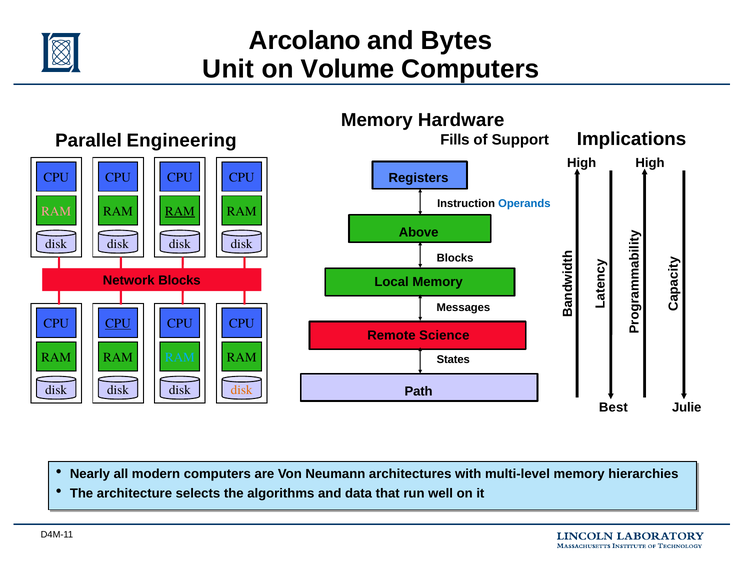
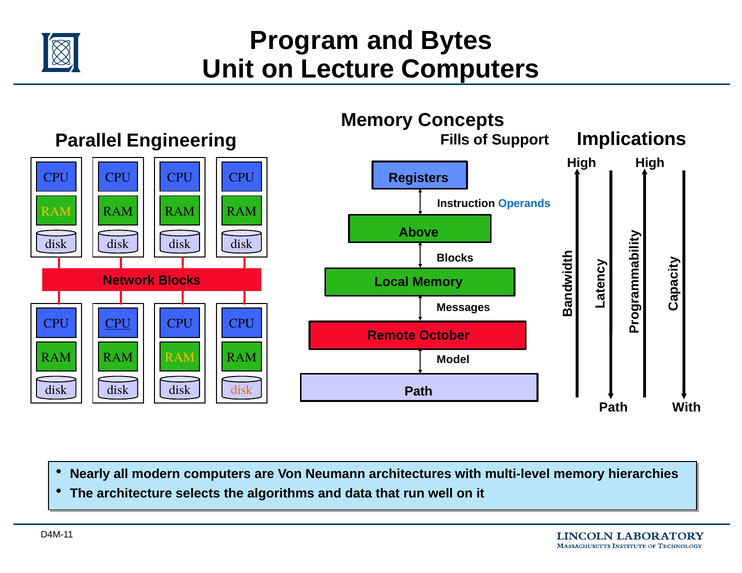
Arcolano: Arcolano -> Program (305, 41)
Volume: Volume -> Lecture (348, 69)
Hardware: Hardware -> Concepts (461, 120)
RAM colour: pink -> yellow (56, 211)
RAM underline: present -> none (180, 211)
Science: Science -> October (444, 336)
RAM colour: light blue -> yellow (180, 358)
States: States -> Model (453, 360)
Best: Best -> Path (613, 407)
Julie: Julie -> With (687, 407)
